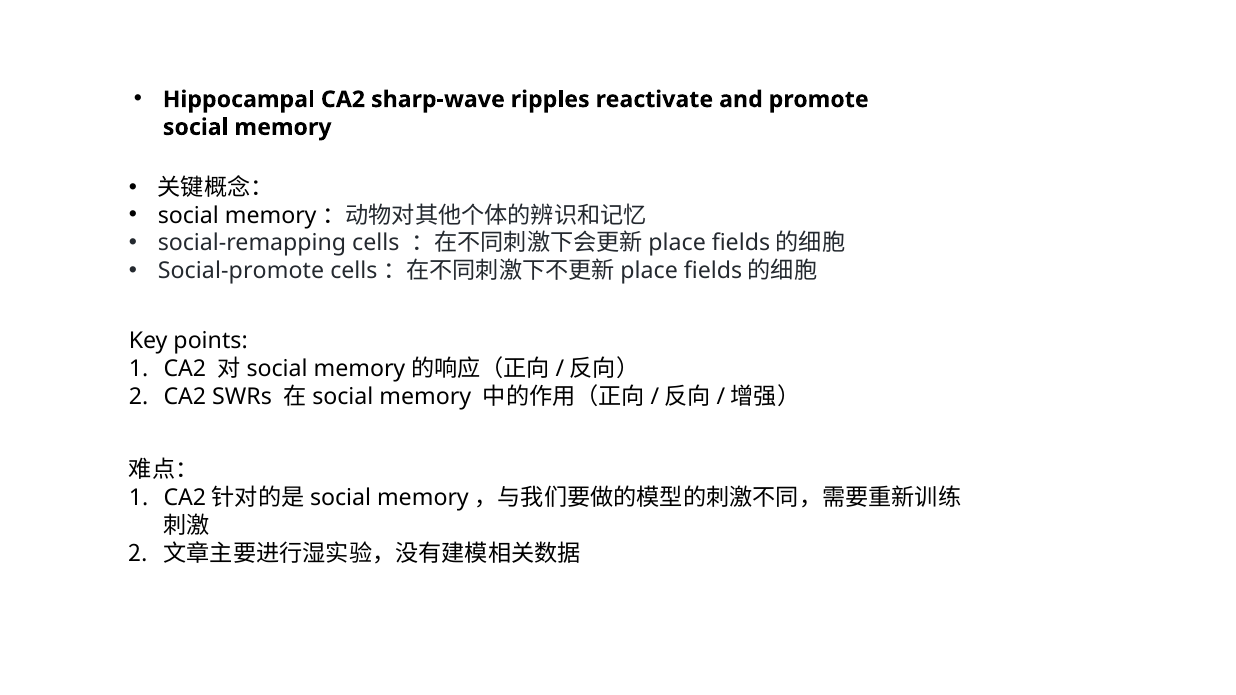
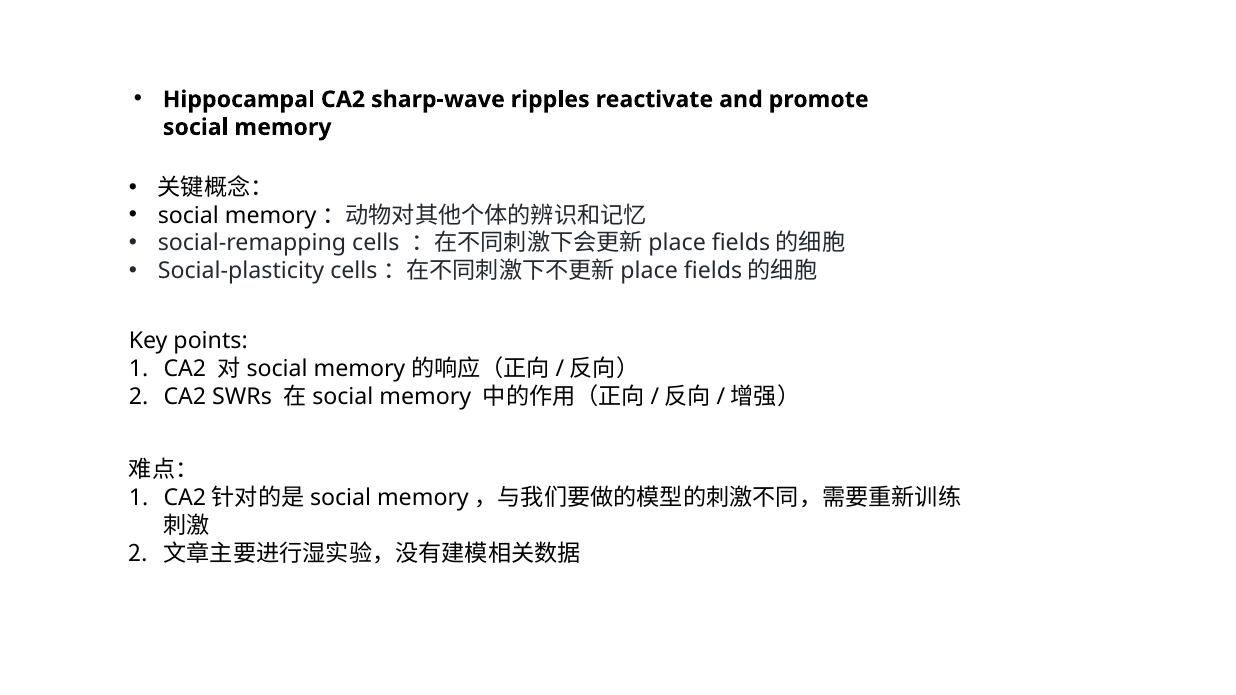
Social-promote: Social-promote -> Social-plasticity (241, 271)
